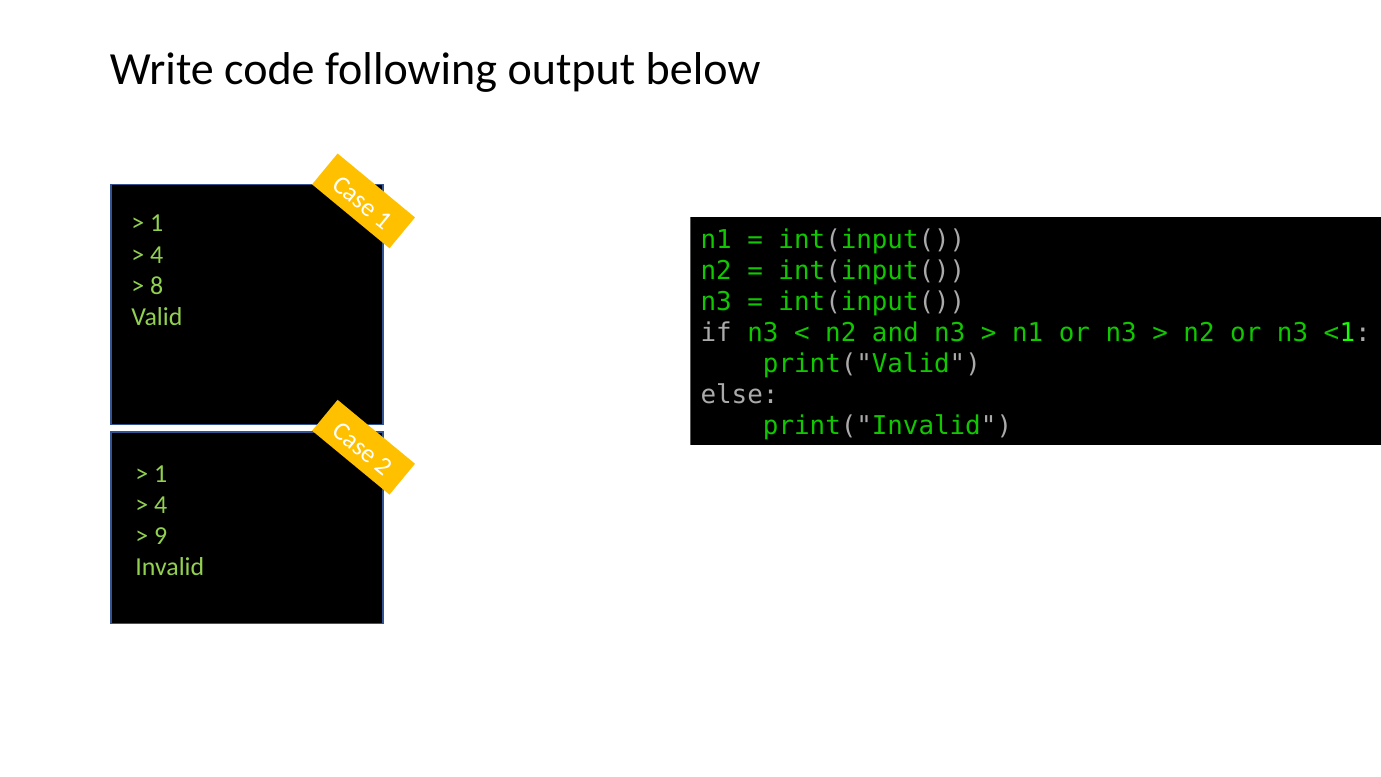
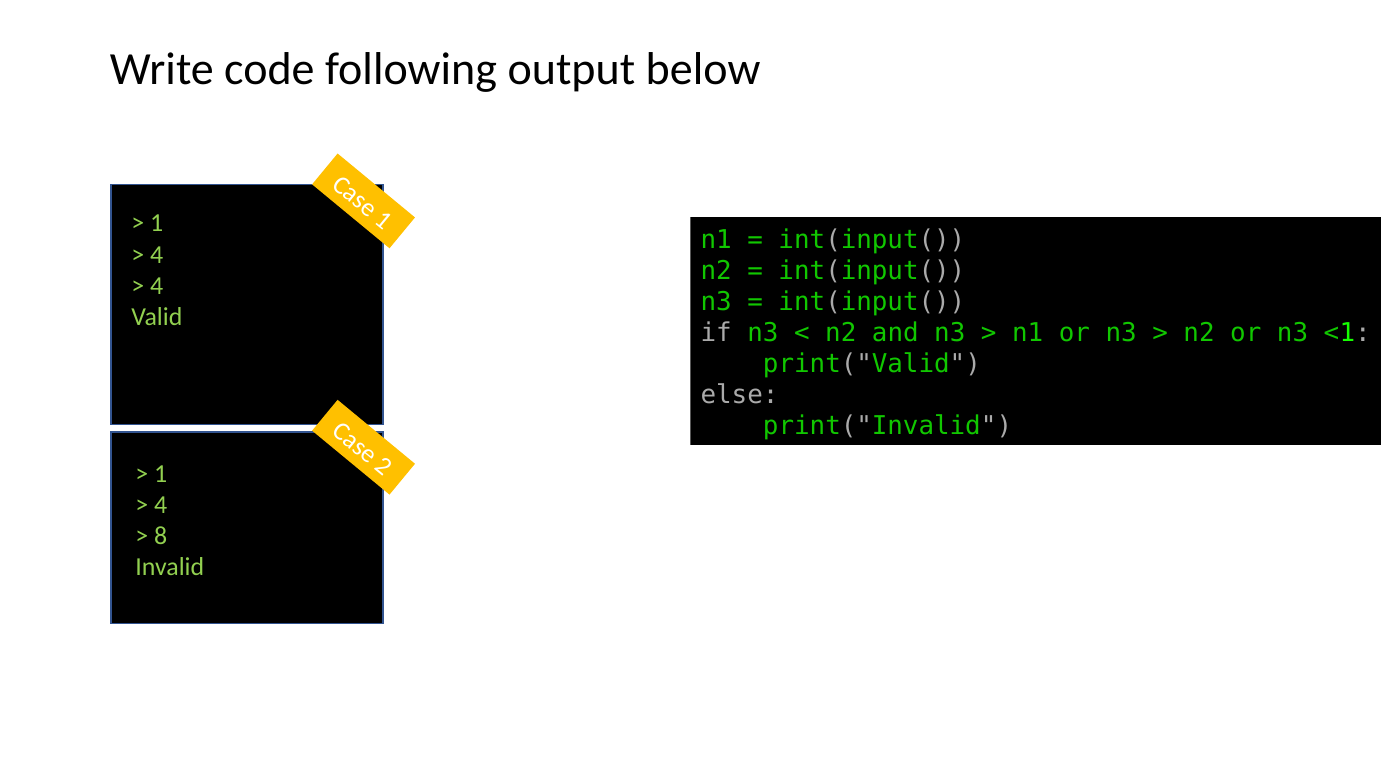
8: 8 -> 4 (157, 285)
9: 9 -> 8 (161, 536)
